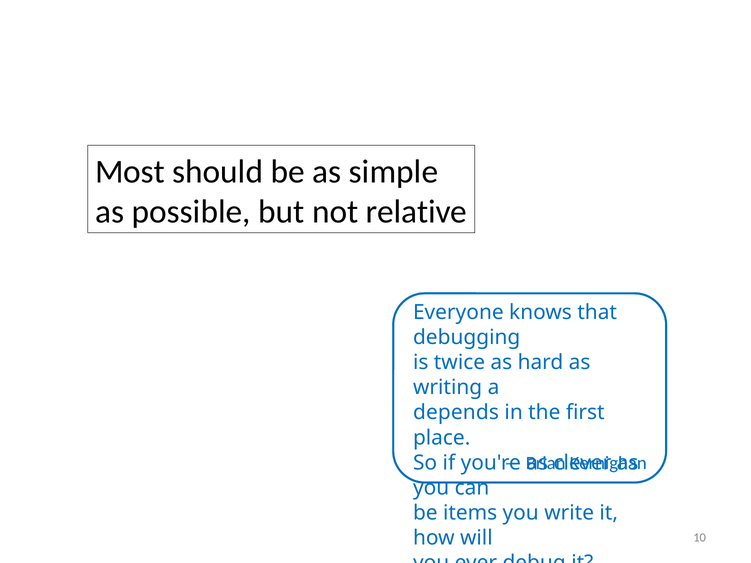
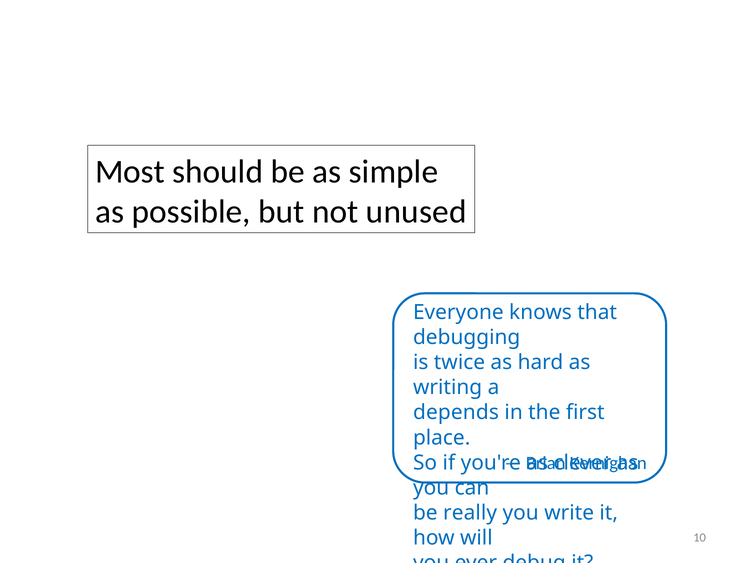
relative: relative -> unused (416, 212)
items: items -> really (470, 513)
